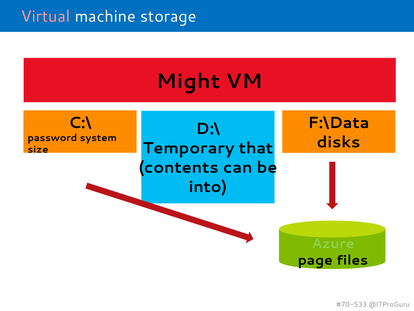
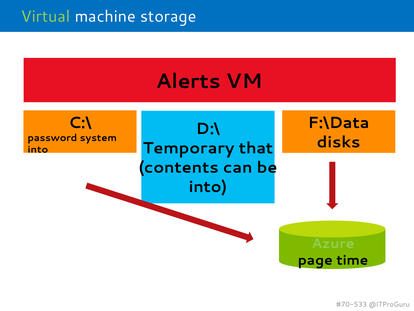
Virtual colour: pink -> light green (46, 16)
Might: Might -> Alerts (188, 81)
size: size -> into (38, 149)
files: files -> time (352, 260)
